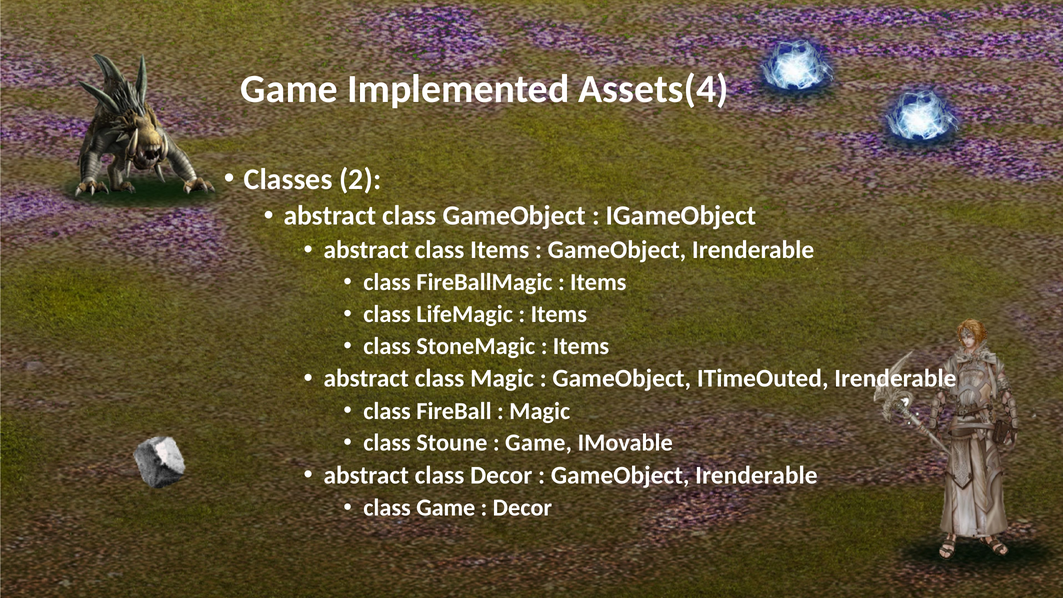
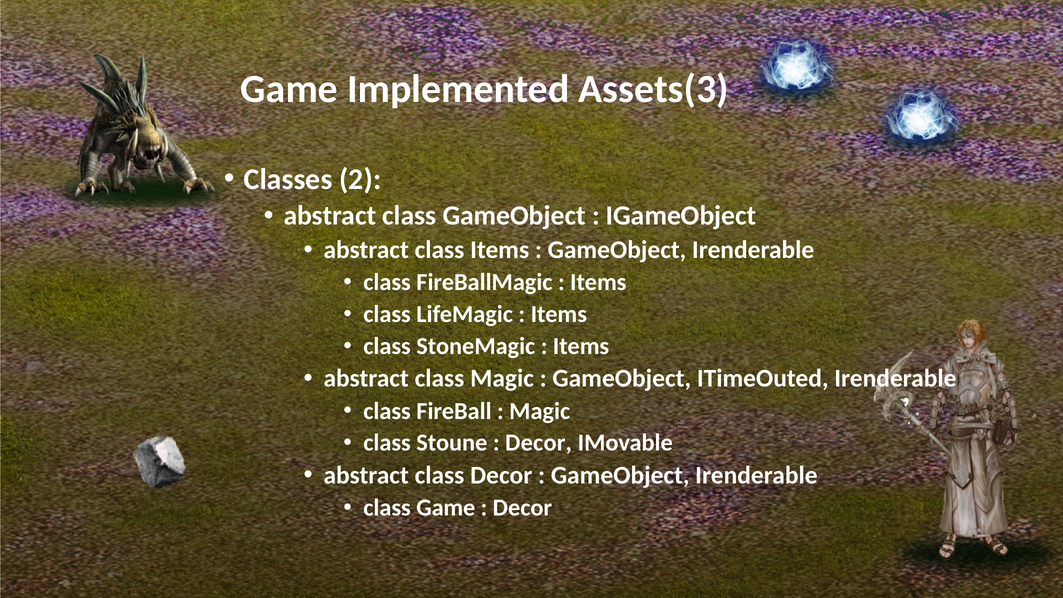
Assets(4: Assets(4 -> Assets(3 (654, 89)
Game: Game -> Decor (539, 443)
